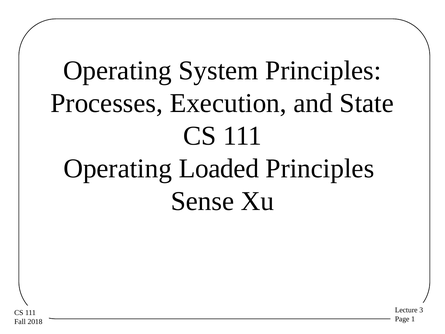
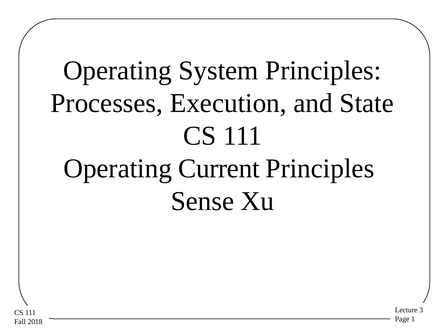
Loaded: Loaded -> Current (219, 168)
